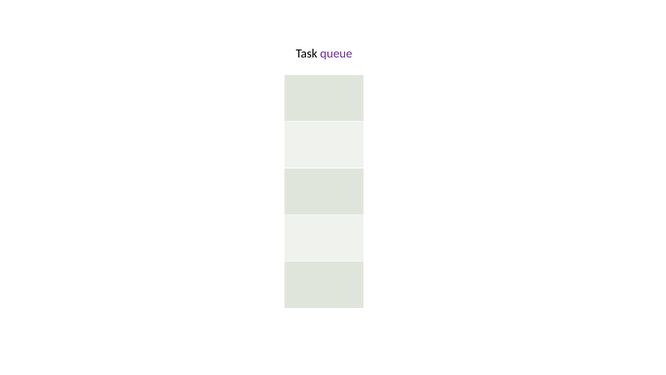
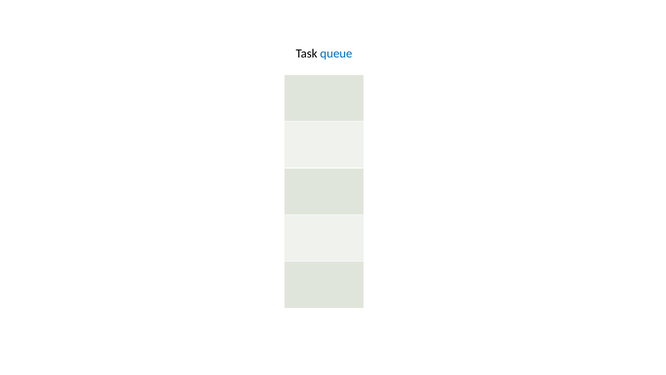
queue colour: purple -> blue (336, 54)
